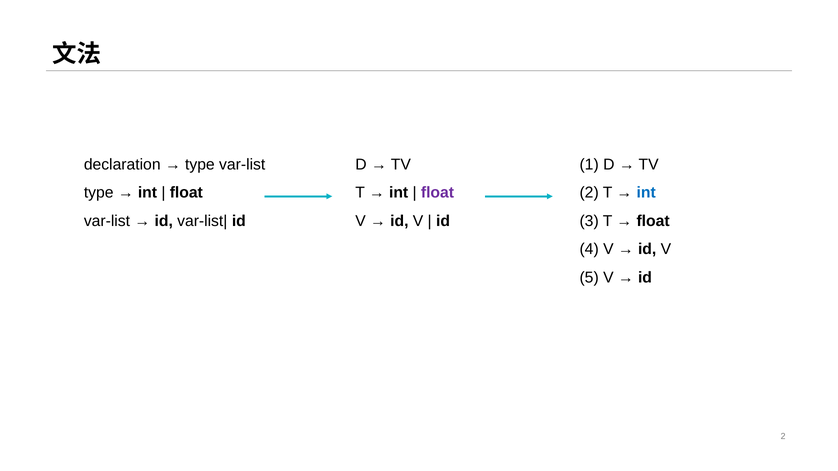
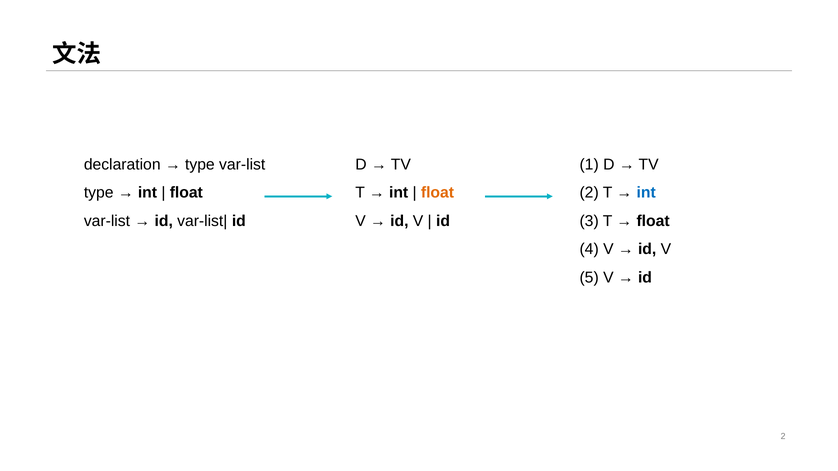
float colour: purple -> orange (437, 193)
